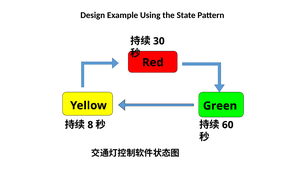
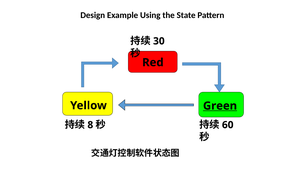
Green underline: none -> present (220, 106)
